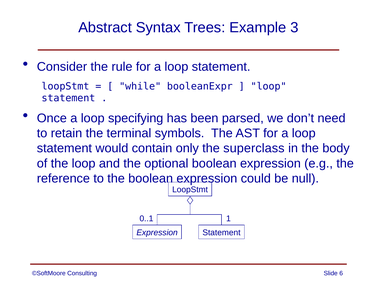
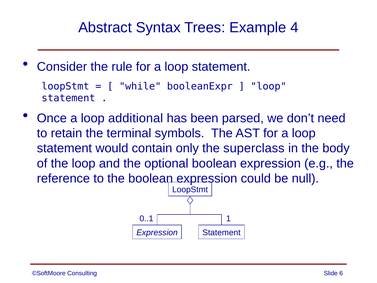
3: 3 -> 4 (294, 27)
specifying: specifying -> additional (136, 118)
